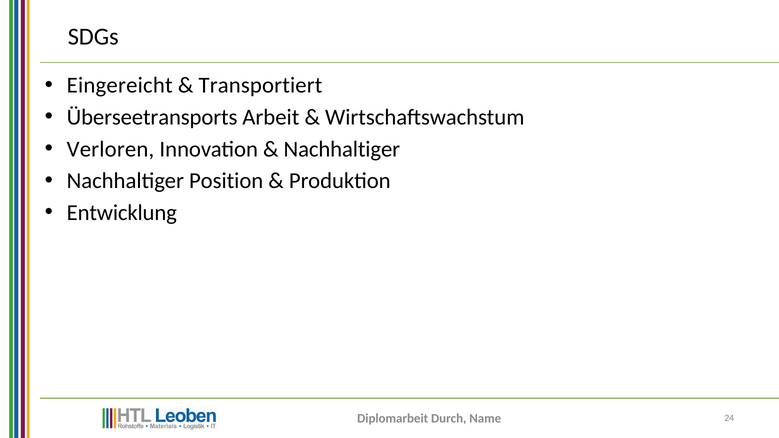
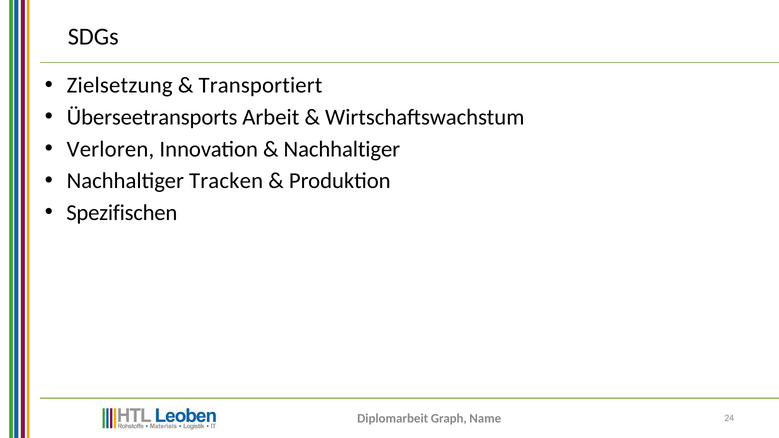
Eingereicht: Eingereicht -> Zielsetzung (120, 85)
Position: Position -> Tracken (226, 181)
Entwicklung: Entwicklung -> Spezifischen (122, 213)
Durch: Durch -> Graph (449, 419)
